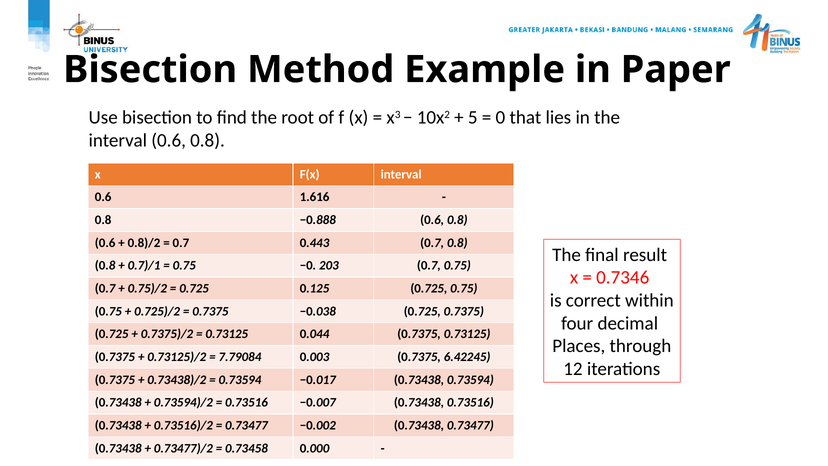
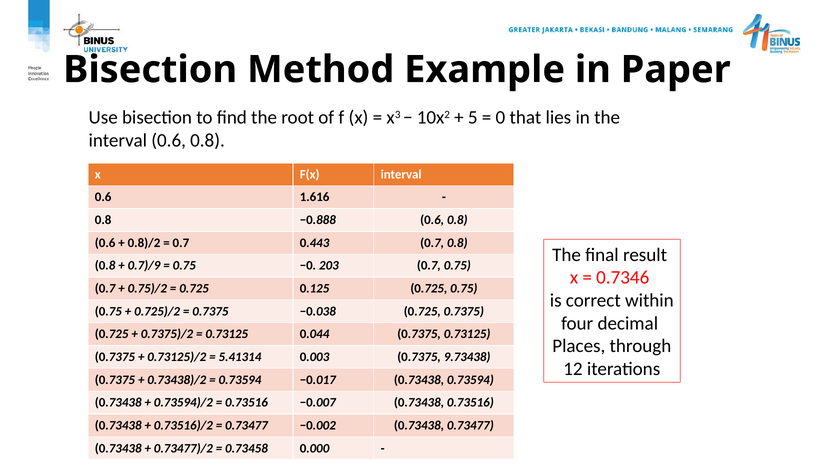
0.7)/1: 0.7)/1 -> 0.7)/9 (144, 266)
7.79084: 7.79084 -> 5.41314 (240, 357)
6.42245: 6.42245 -> 9.73438 (467, 357)
